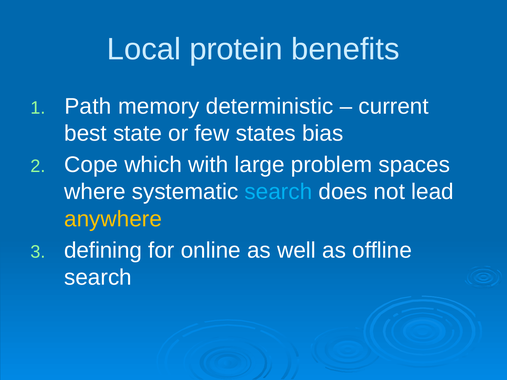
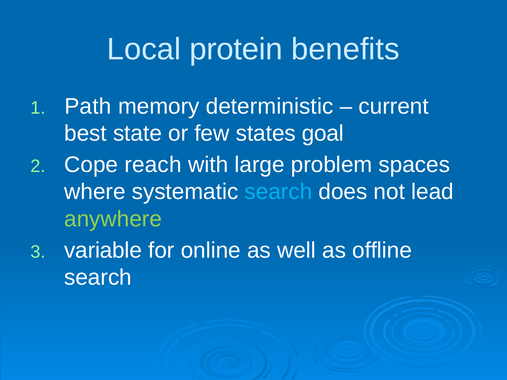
bias: bias -> goal (323, 133)
which: which -> reach (153, 165)
anywhere colour: yellow -> light green (113, 219)
defining: defining -> variable (103, 251)
